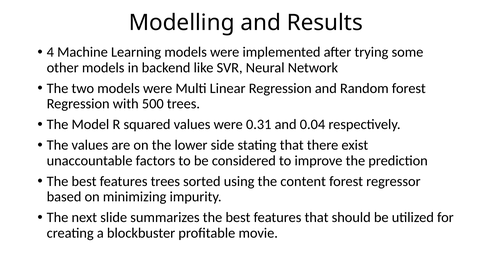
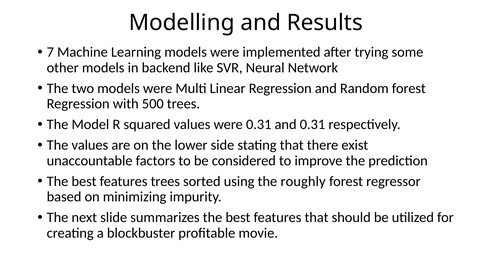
4: 4 -> 7 (50, 52)
and 0.04: 0.04 -> 0.31 (312, 124)
content: content -> roughly (303, 181)
